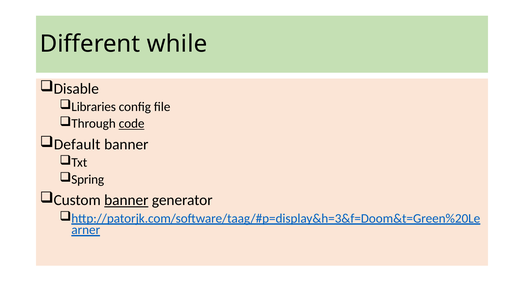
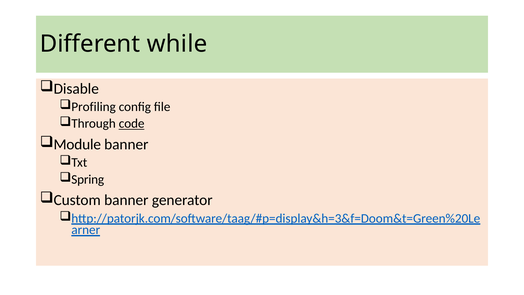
Libraries: Libraries -> Profiling (94, 107)
Default: Default -> Module (77, 144)
banner underline: present -> none (126, 200)
